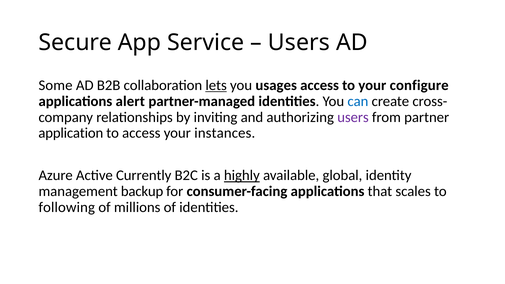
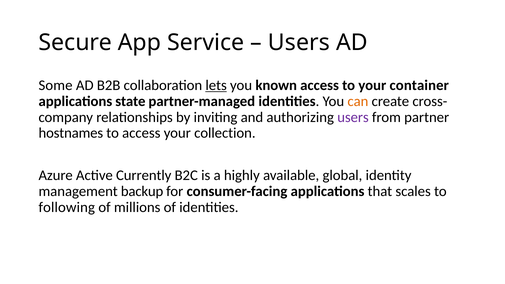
usages: usages -> known (276, 85)
configure: configure -> container (419, 85)
alert: alert -> state (130, 101)
can colour: blue -> orange (358, 101)
application: application -> hostnames (71, 133)
instances: instances -> collection (225, 133)
highly underline: present -> none (242, 175)
